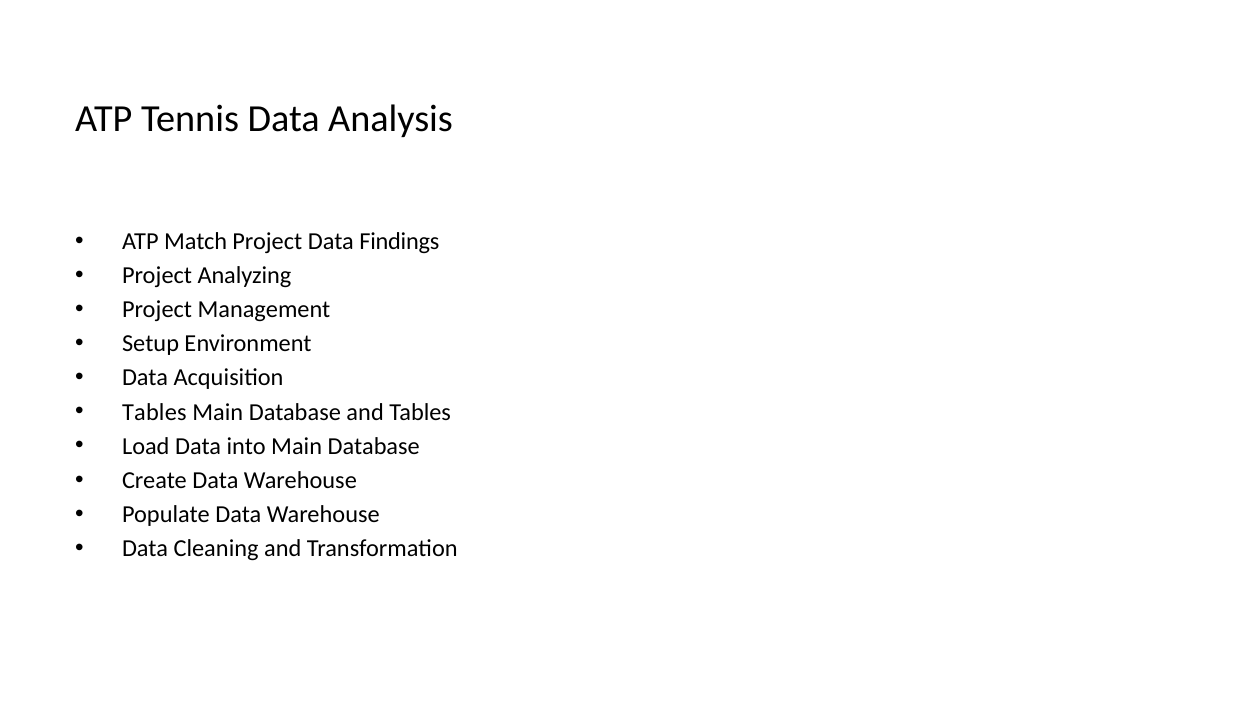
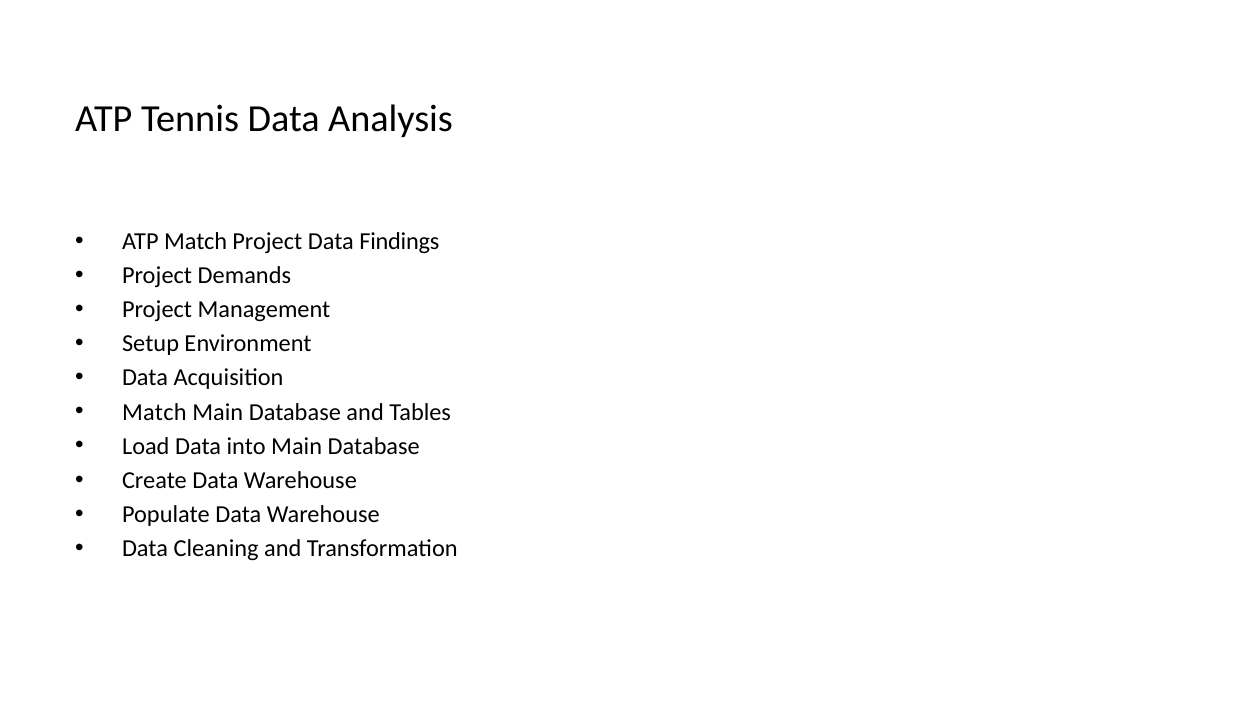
Analyzing: Analyzing -> Demands (244, 276)
Tables: Tables -> Match (154, 412)
